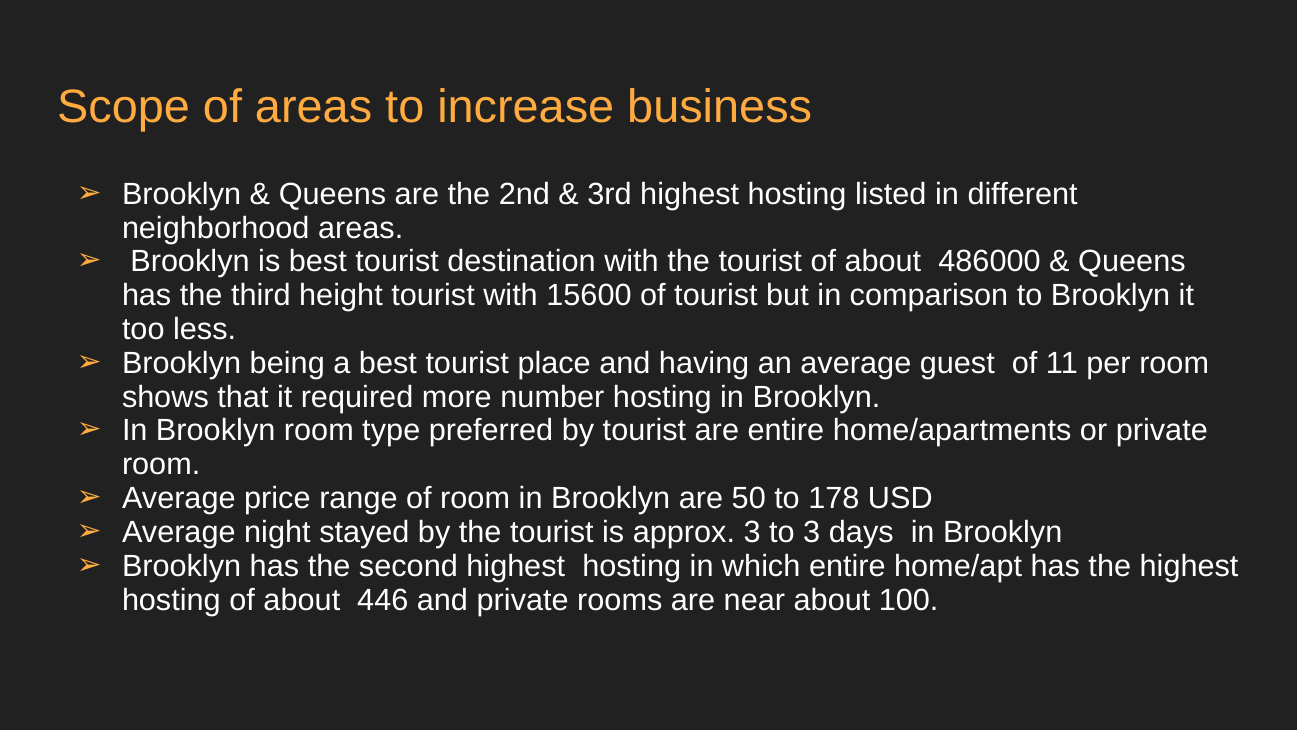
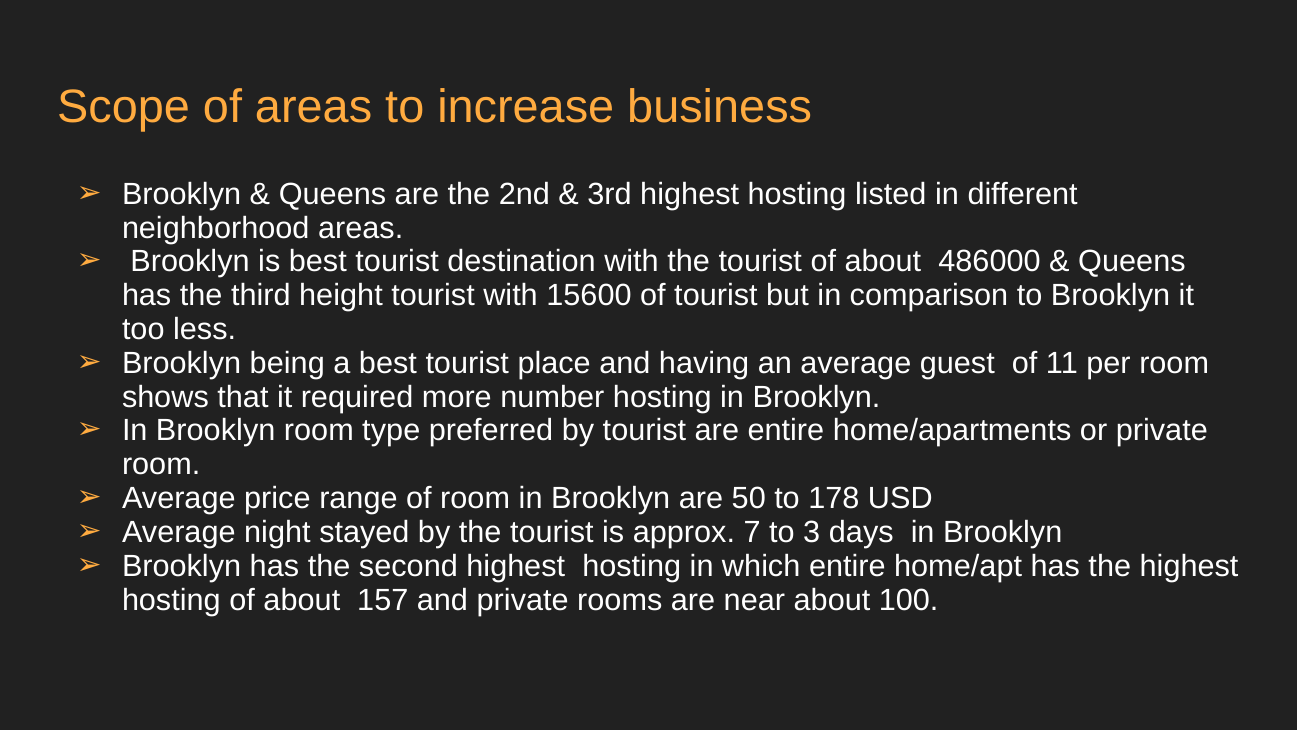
approx 3: 3 -> 7 (752, 532)
446: 446 -> 157 (383, 600)
